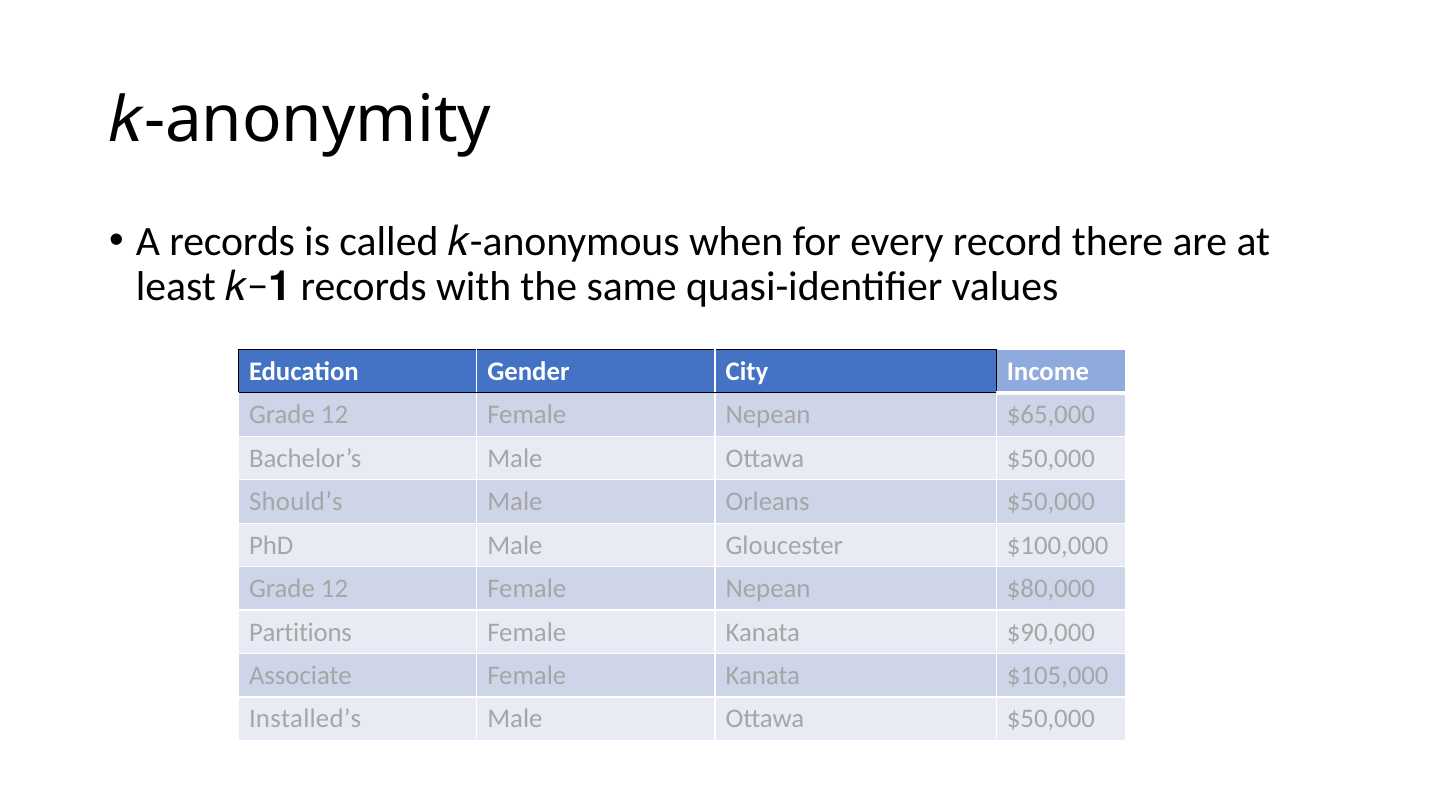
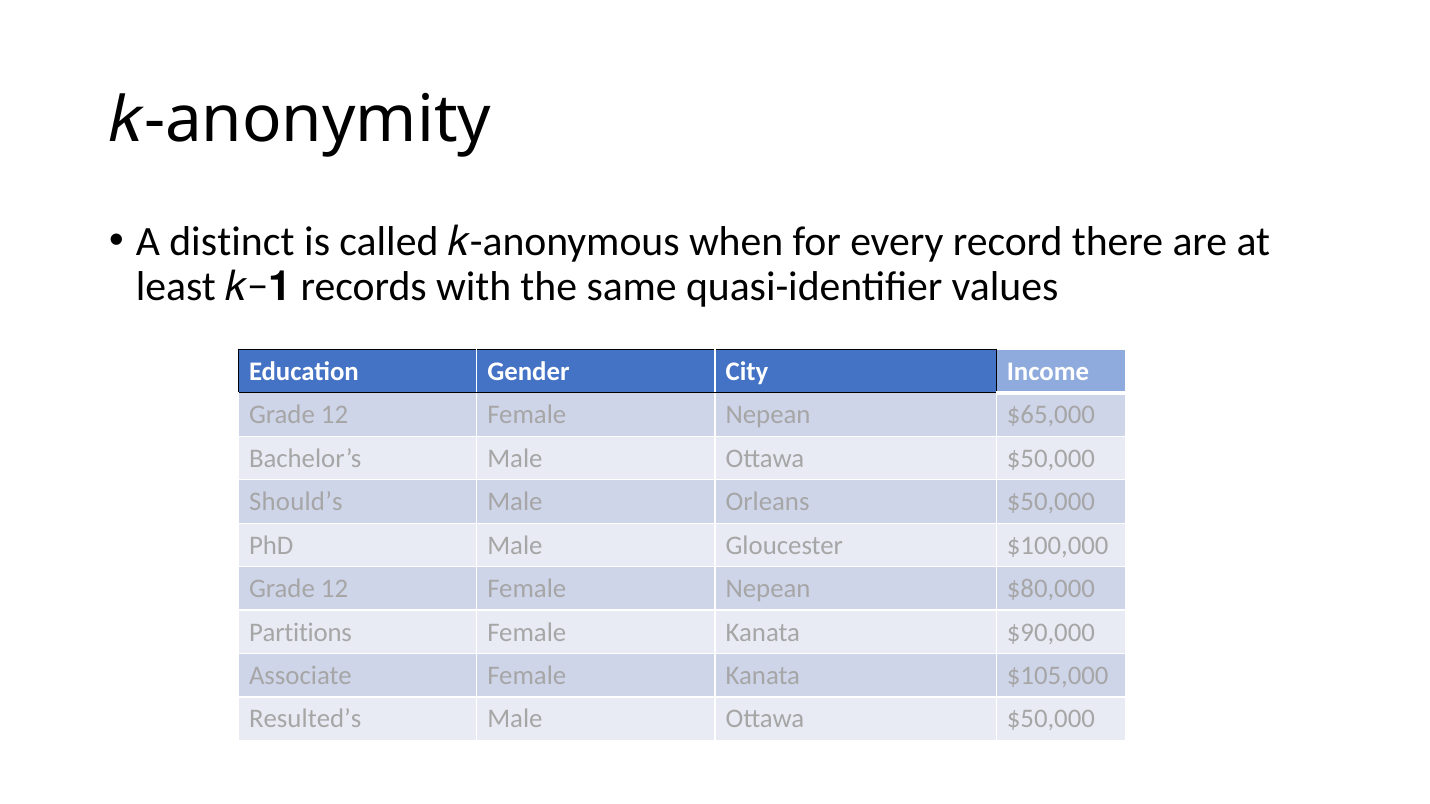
A records: records -> distinct (232, 242)
Installed’s: Installed’s -> Resulted’s (305, 719)
